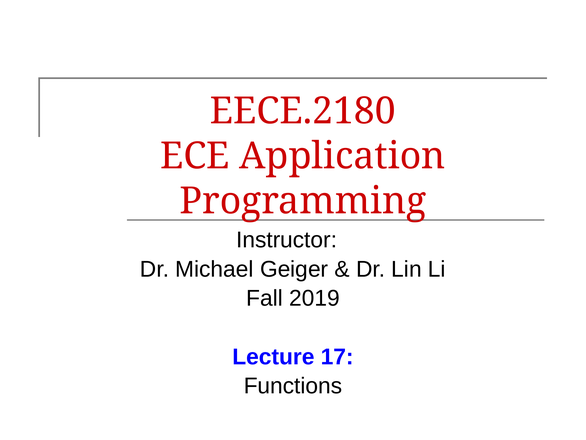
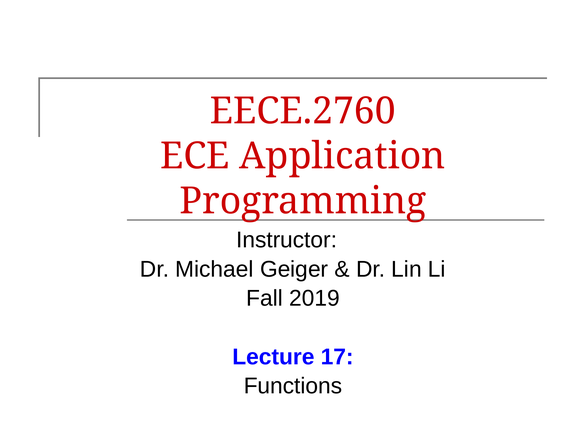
EECE.2180: EECE.2180 -> EECE.2760 (303, 111)
